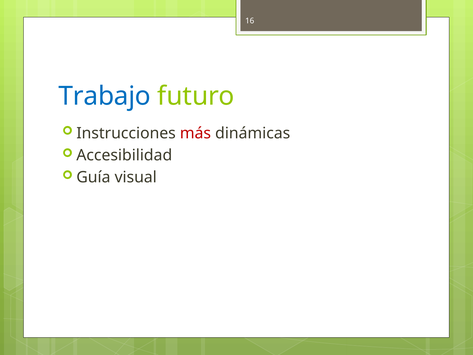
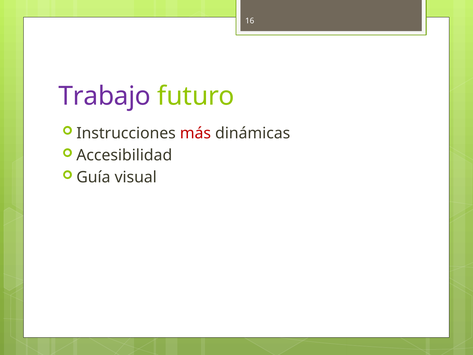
Trabajo colour: blue -> purple (105, 96)
